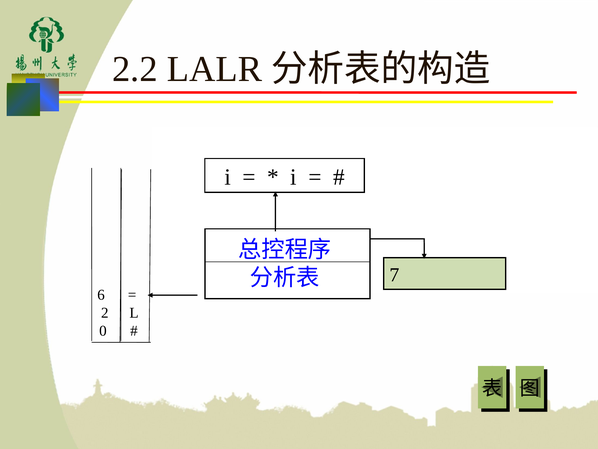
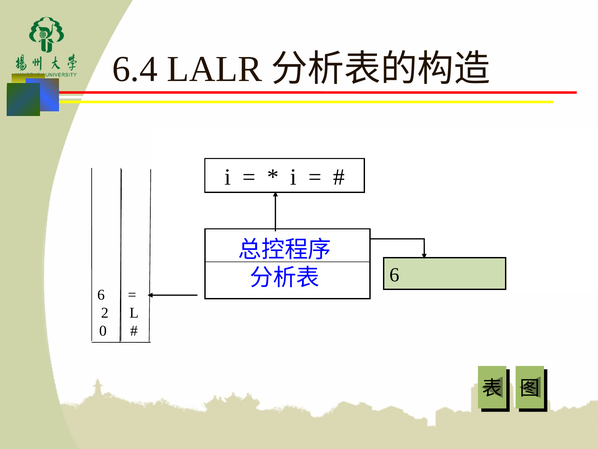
2.2: 2.2 -> 6.4 (135, 69)
7: 7 -> 6 (395, 274)
